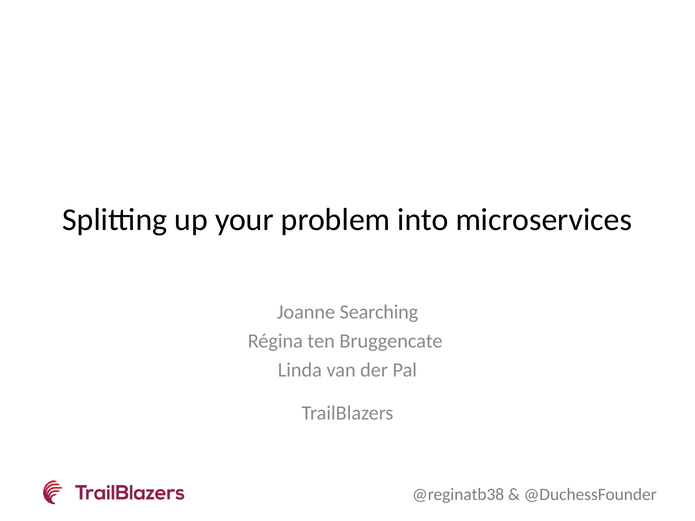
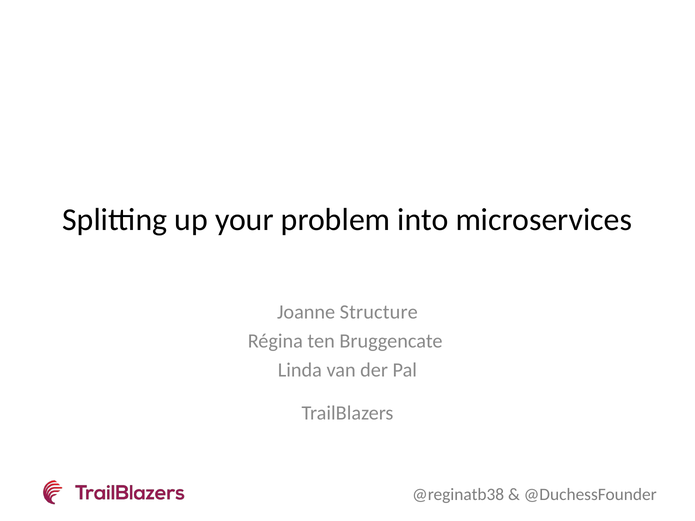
Searching: Searching -> Structure (379, 312)
